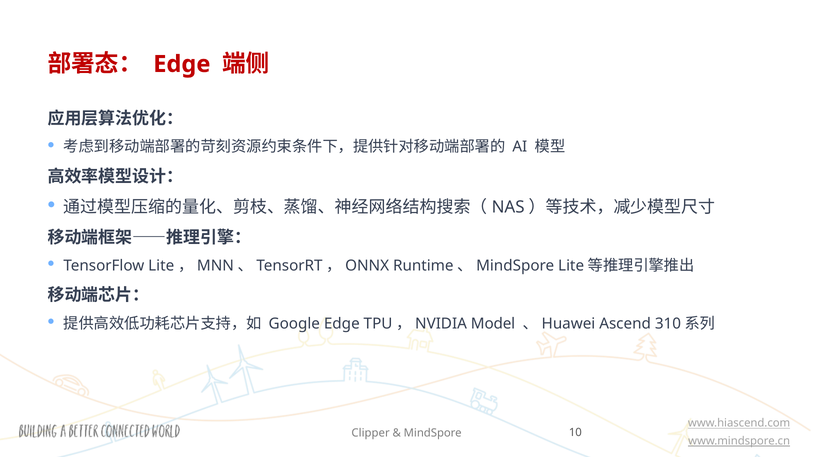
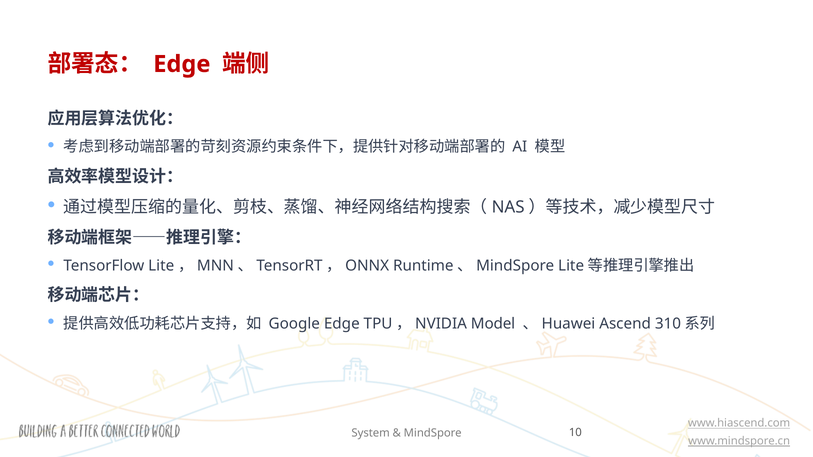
Clipper: Clipper -> System (371, 433)
